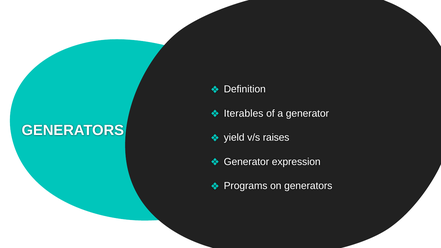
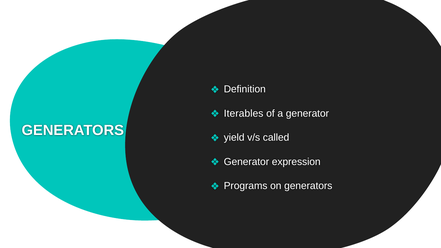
raises: raises -> called (276, 138)
